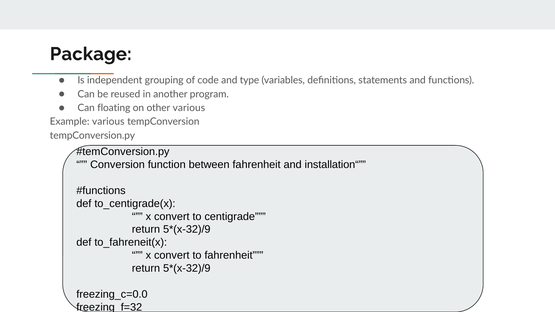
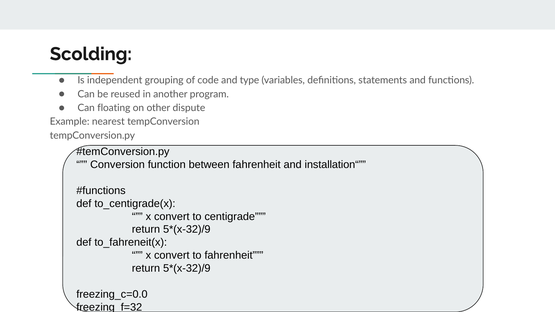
Package: Package -> Scolding (91, 54)
other various: various -> dispute (189, 108)
Example various: various -> nearest (108, 122)
